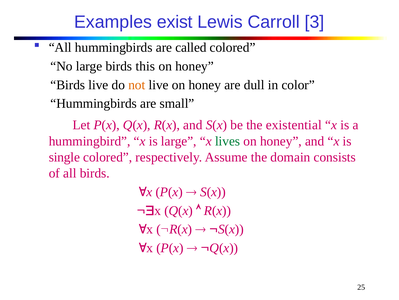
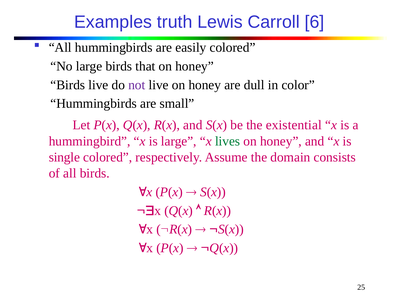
exist: exist -> truth (175, 22)
3: 3 -> 6 (315, 22)
called: called -> easily (191, 47)
this: this -> that (145, 66)
not colour: orange -> purple (137, 85)
